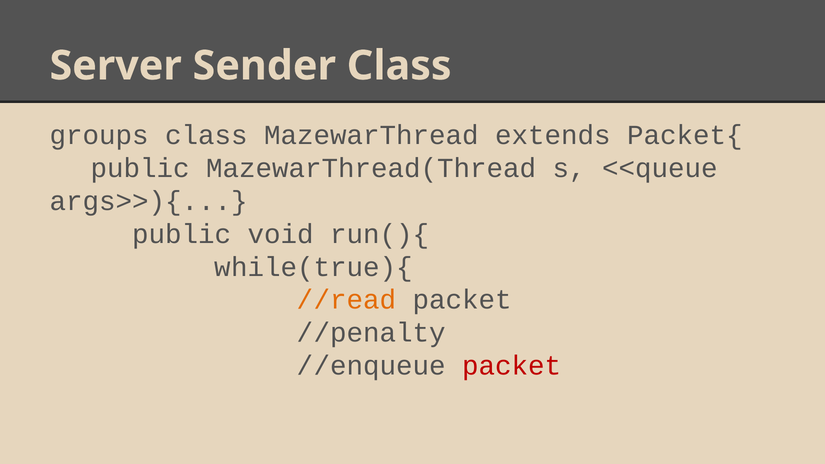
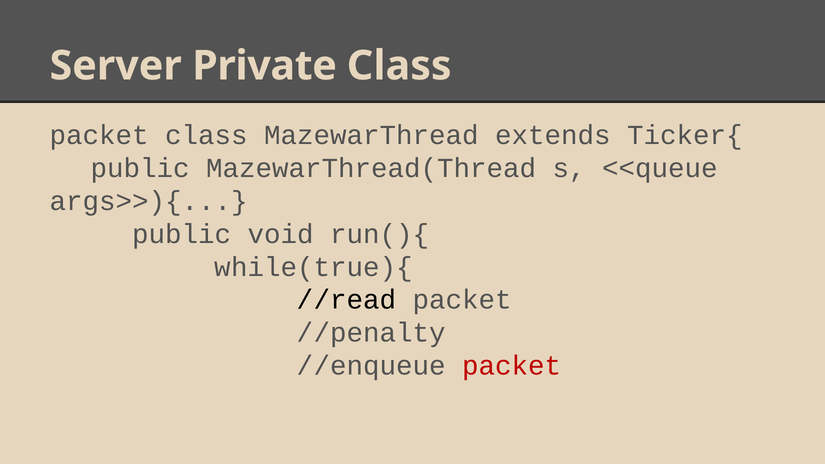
Sender: Sender -> Private (264, 66)
groups: groups -> packet (99, 135)
Packet{: Packet{ -> Ticker{ (685, 135)
//read colour: orange -> black (347, 300)
